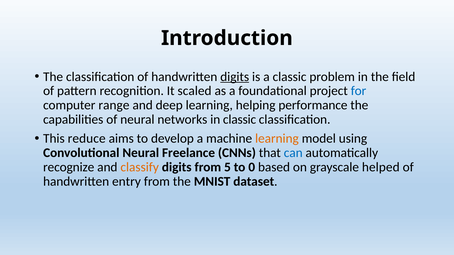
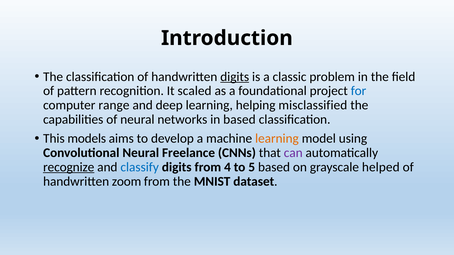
performance: performance -> misclassified (313, 105)
in classic: classic -> based (239, 120)
reduce: reduce -> models (87, 139)
can colour: blue -> purple (293, 153)
recognize underline: none -> present (69, 167)
classify colour: orange -> blue (140, 167)
5: 5 -> 4 (227, 167)
0: 0 -> 5 (252, 167)
entry: entry -> zoom (127, 182)
